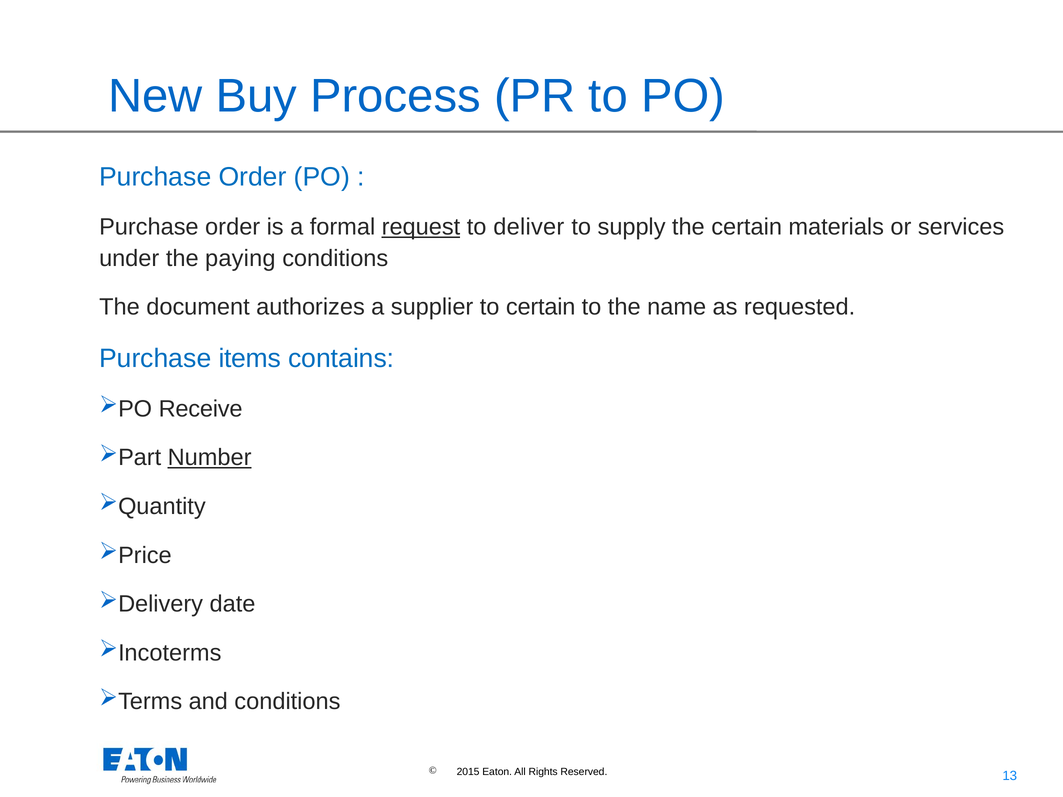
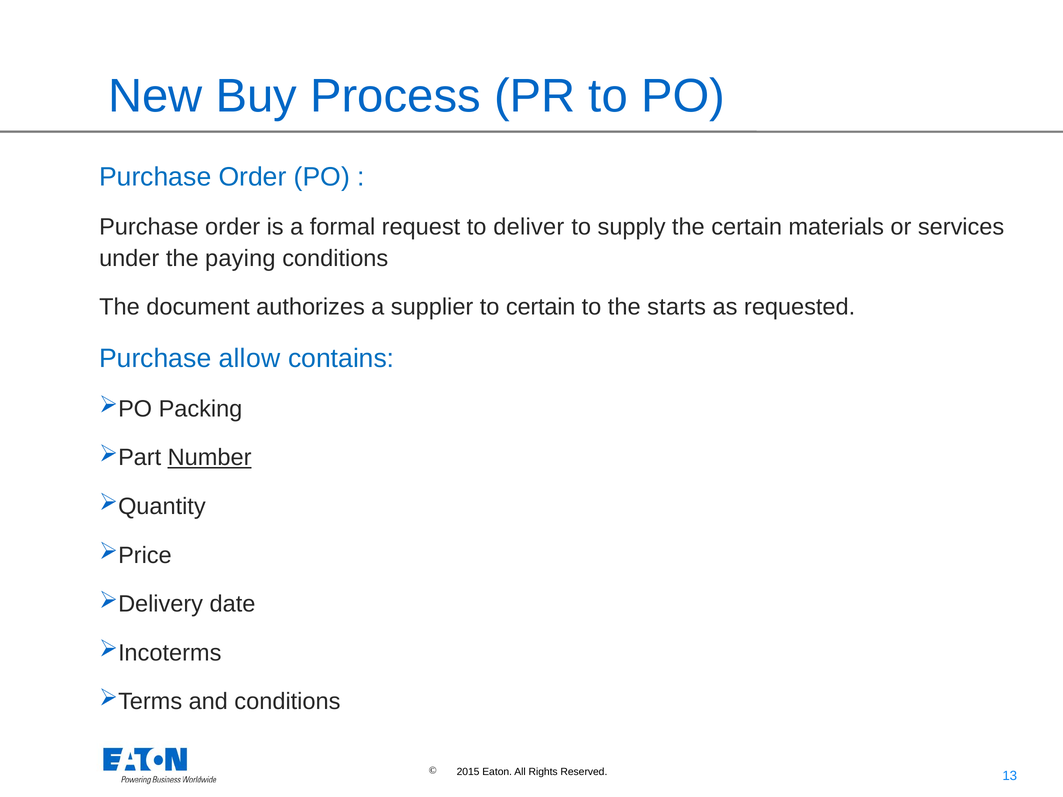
request underline: present -> none (421, 227)
name: name -> starts (677, 307)
items: items -> allow (250, 358)
Receive: Receive -> Packing (201, 409)
